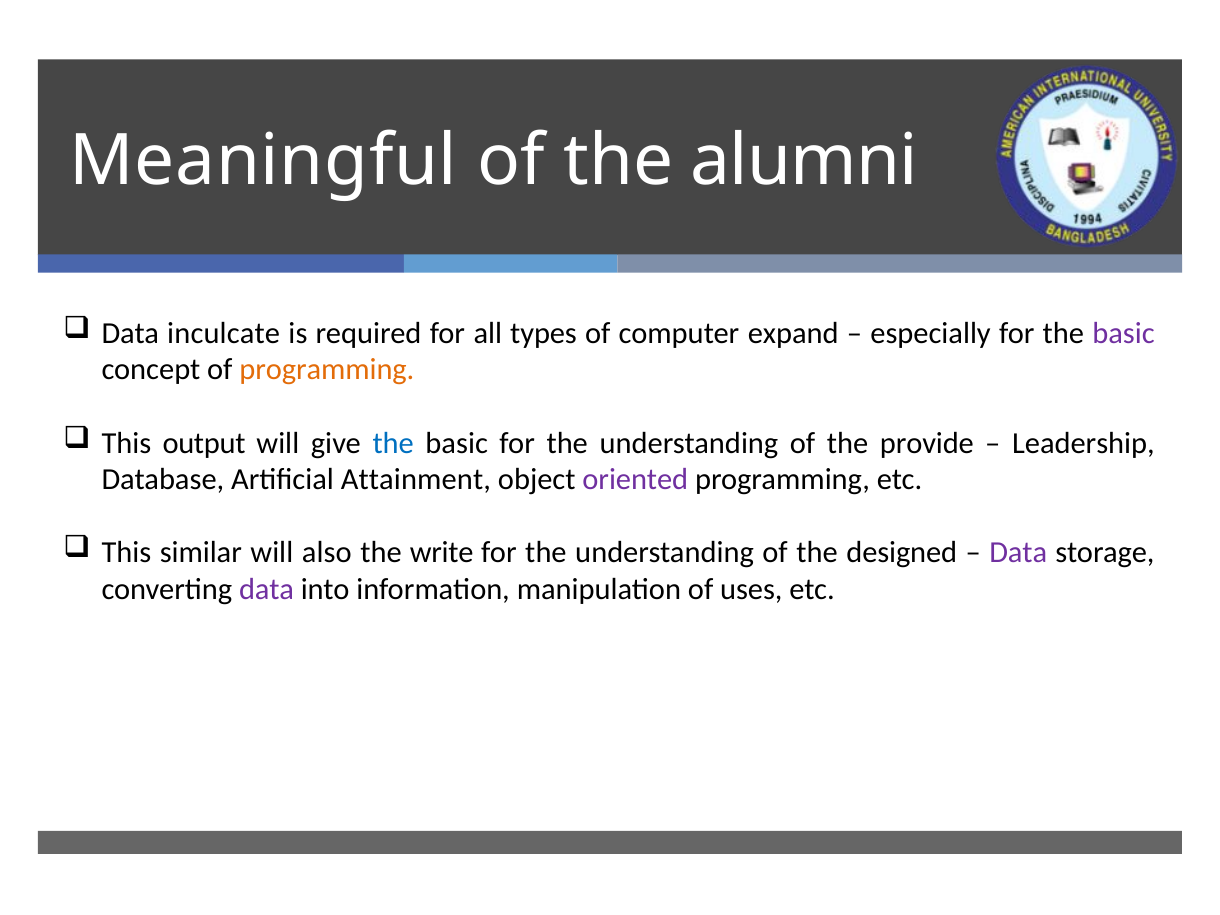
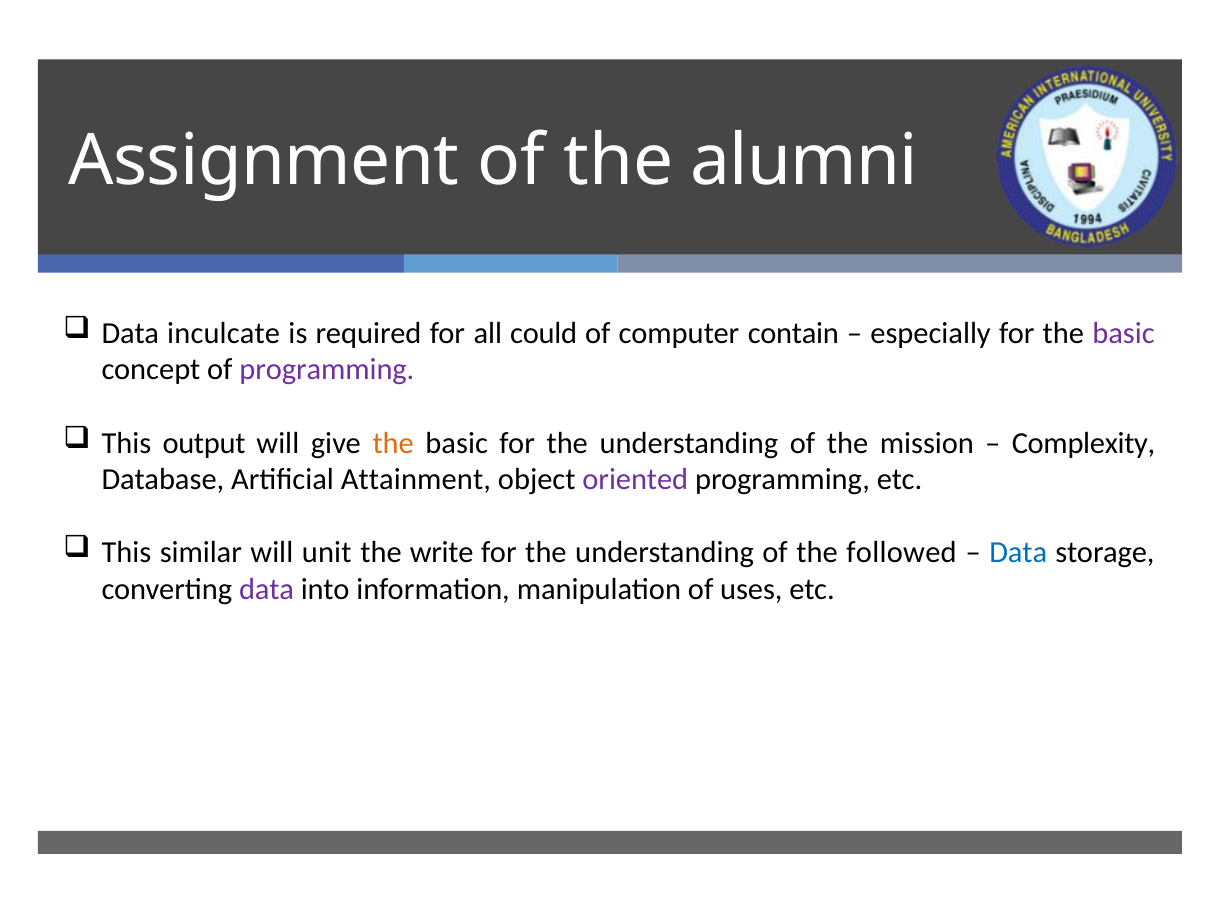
Meaningful: Meaningful -> Assignment (264, 161)
types: types -> could (544, 333)
expand: expand -> contain (793, 333)
programming colour: orange -> purple (327, 370)
the colour: blue -> orange (393, 443)
provide: provide -> mission (927, 443)
Leadership: Leadership -> Complexity (1084, 443)
also: also -> unit (327, 553)
designed: designed -> followed (902, 553)
Data colour: purple -> blue (1018, 553)
